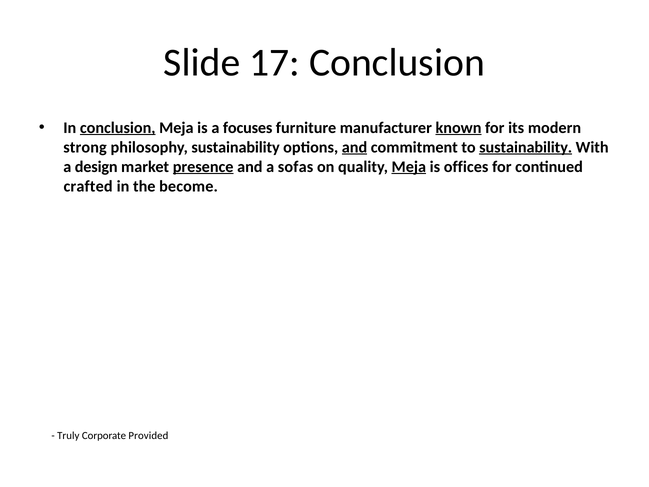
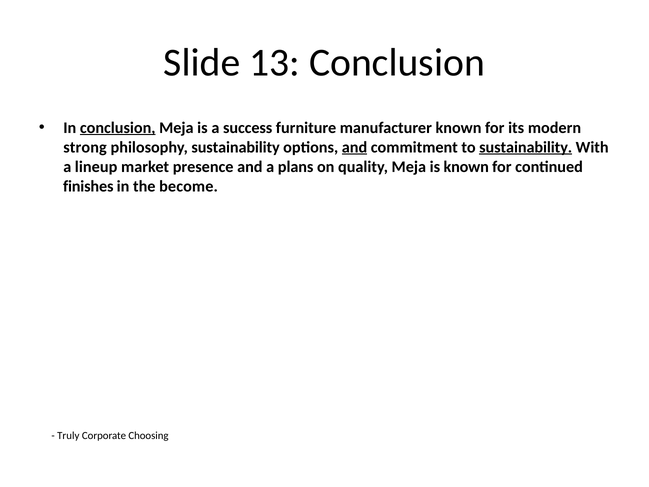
17: 17 -> 13 (275, 63)
focuses: focuses -> success (248, 128)
known underline: present -> none (459, 128)
design: design -> lineup (96, 167)
presence underline: present -> none (203, 167)
sofas: sofas -> plans (296, 167)
Meja underline: present -> none (409, 167)
is offices: offices -> known (466, 167)
crafted: crafted -> finishes (88, 186)
Provided: Provided -> Choosing (148, 436)
